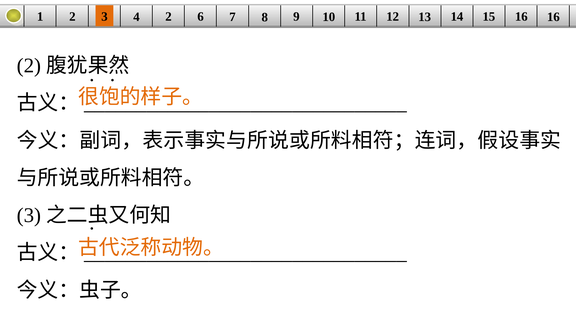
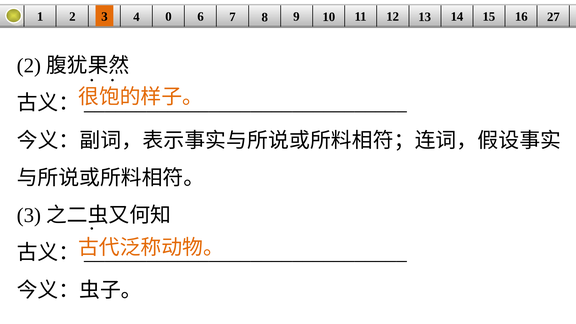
4 2: 2 -> 0 (169, 17)
16 16: 16 -> 27 (553, 17)
